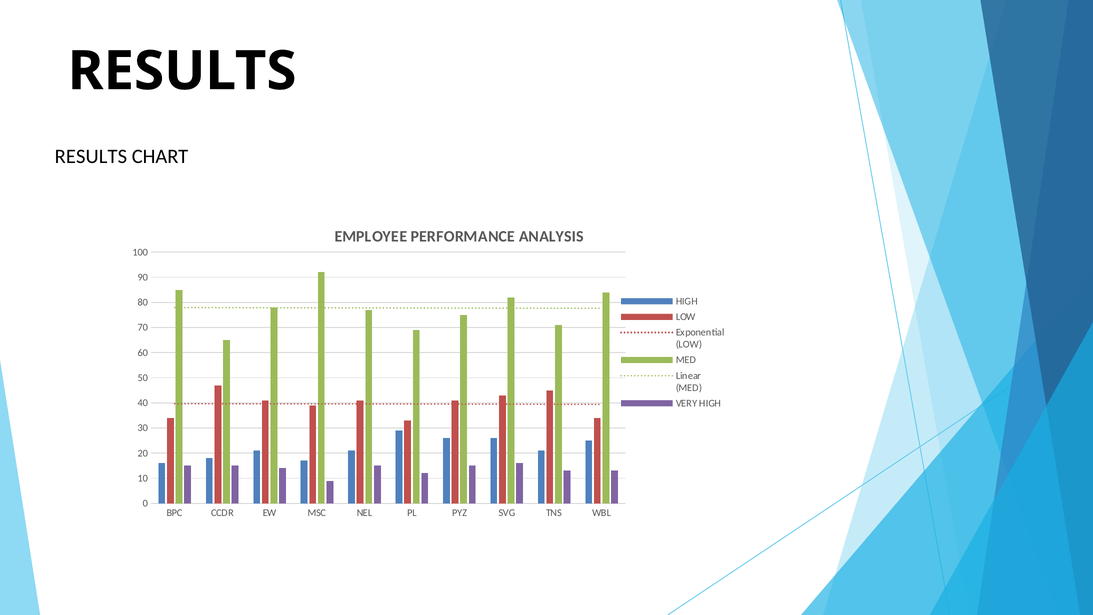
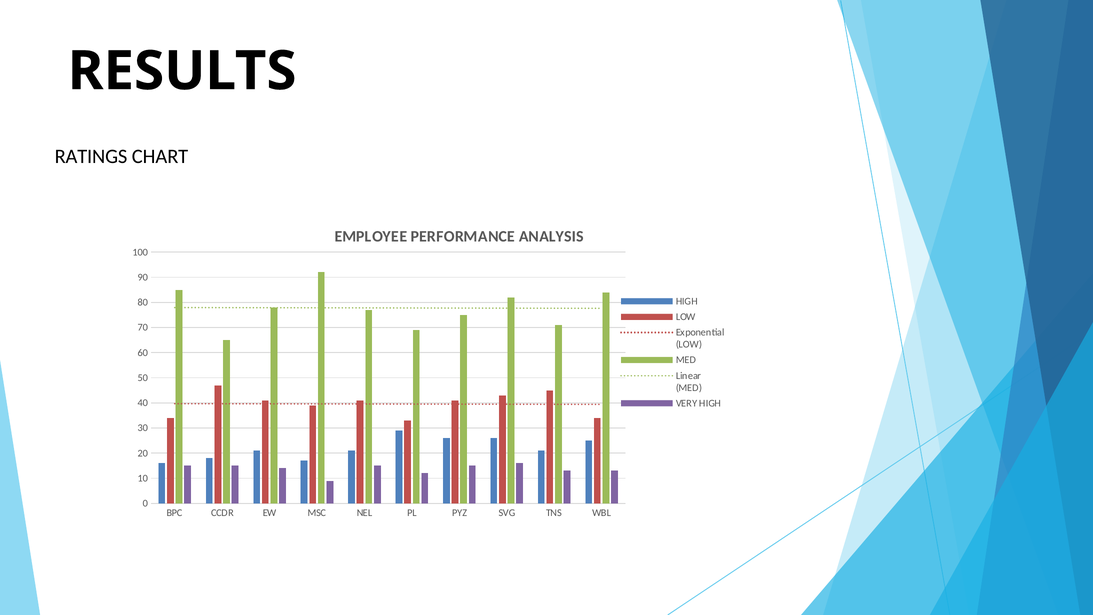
RESULTS: RESULTS -> RATINGS (91, 156)
